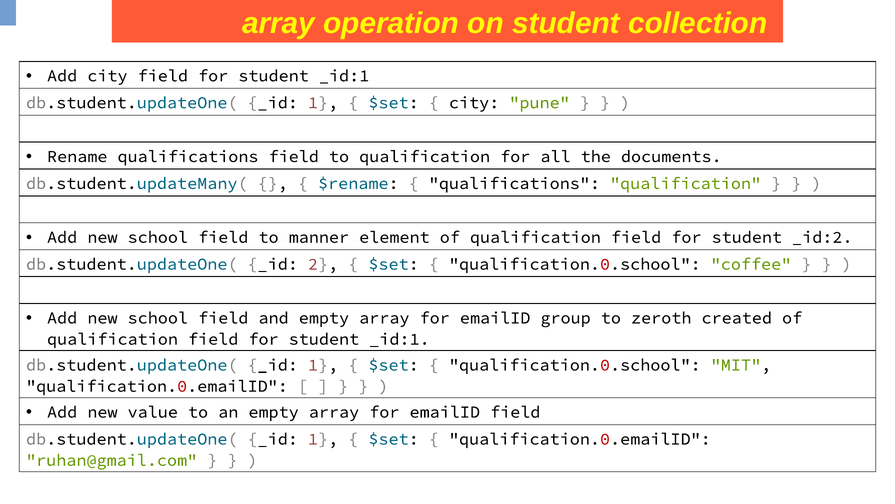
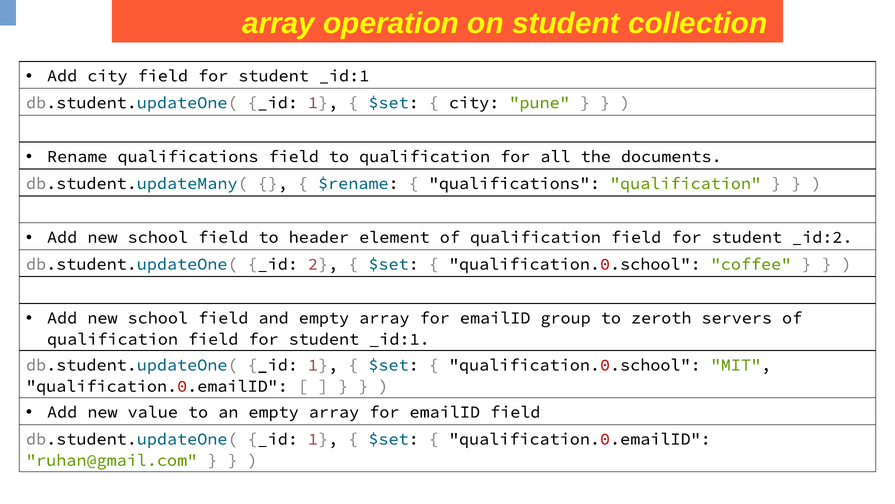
manner: manner -> header (319, 237)
created: created -> servers (737, 318)
